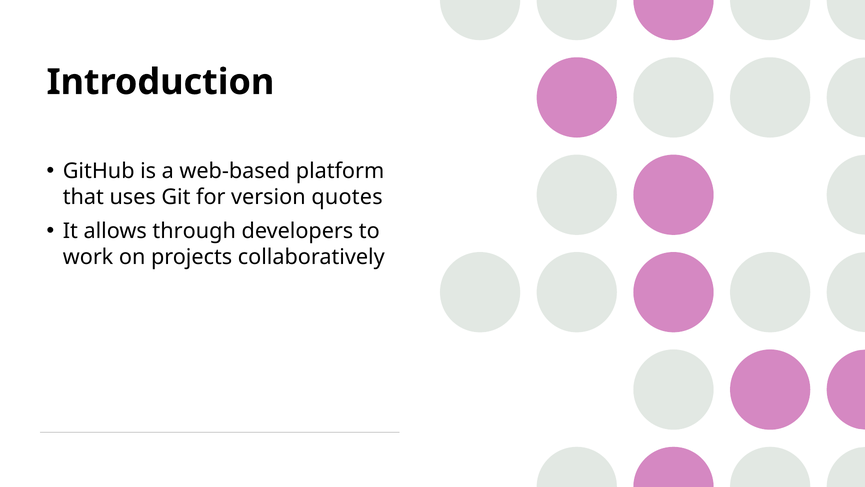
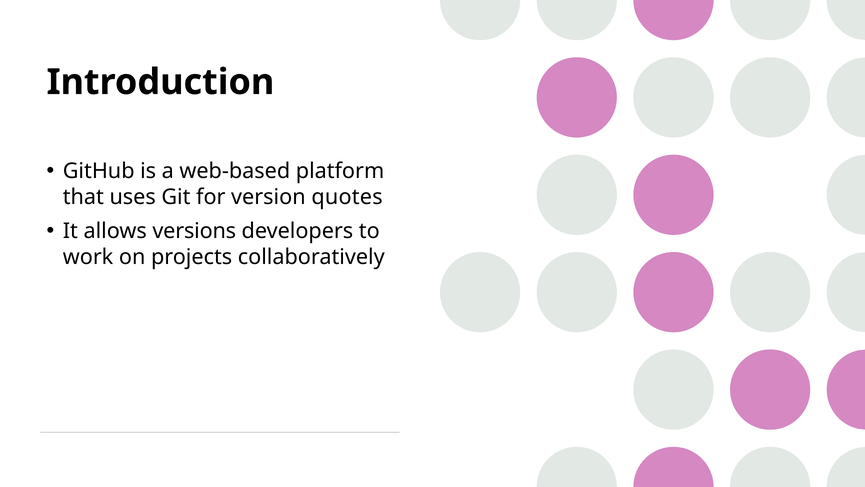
through: through -> versions (194, 231)
